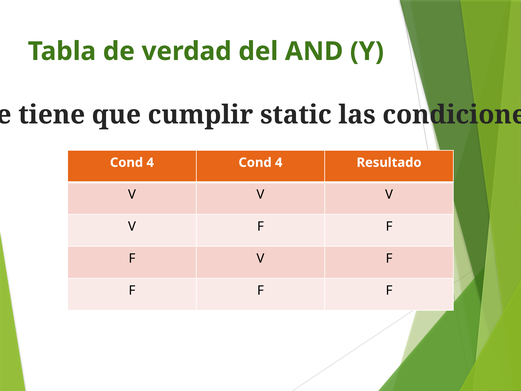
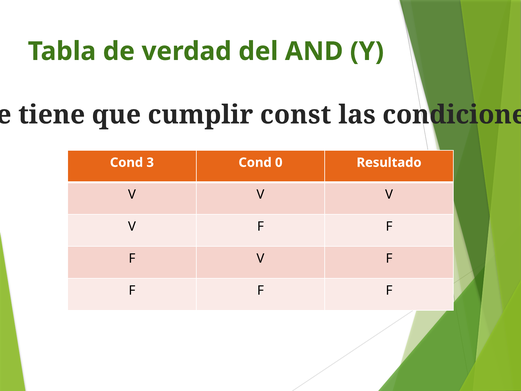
static: static -> const (296, 115)
4: 4 -> 3 (150, 162)
4: 4 -> 0 (279, 162)
